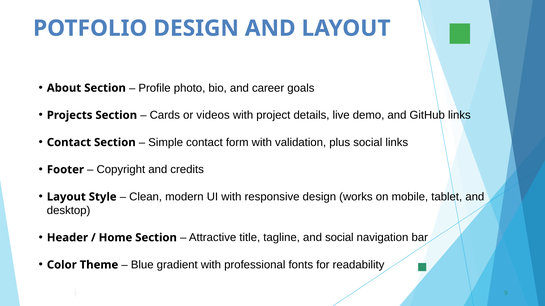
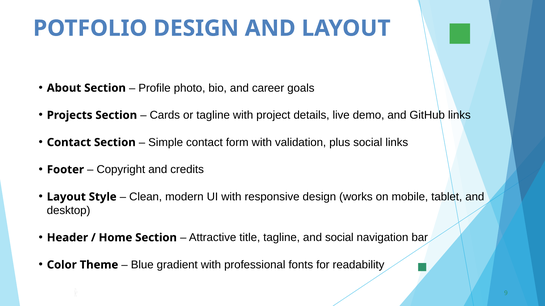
or videos: videos -> tagline (213, 115)
